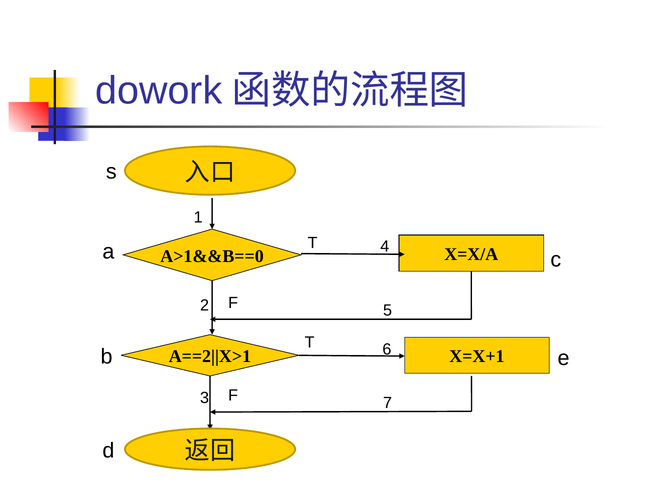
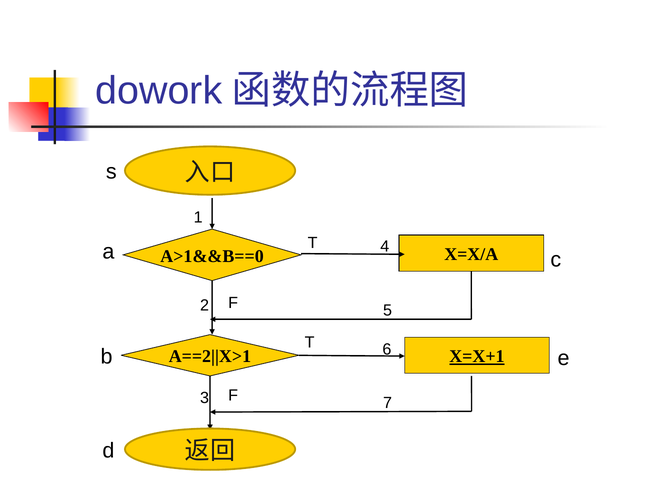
X=X+1 underline: none -> present (477, 356)
